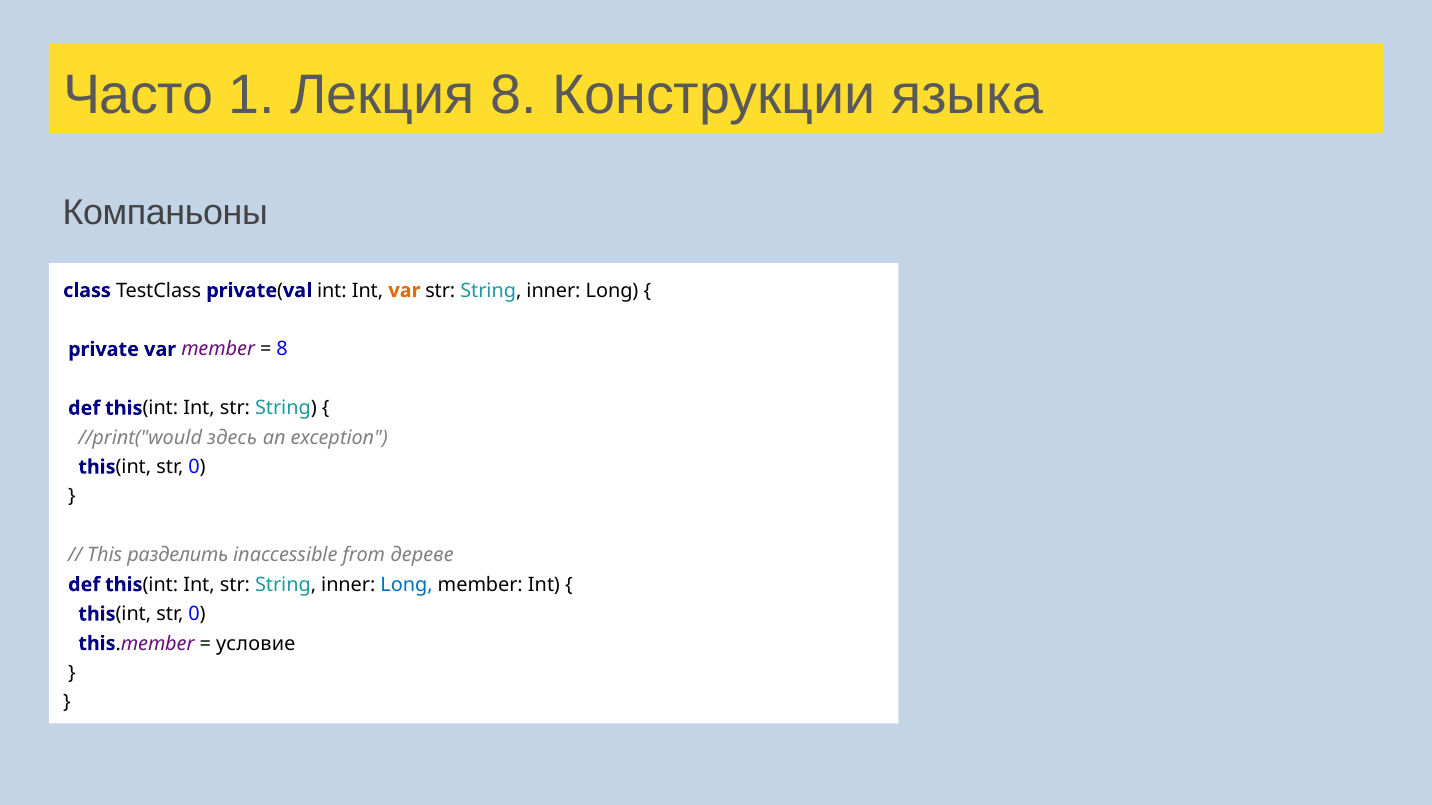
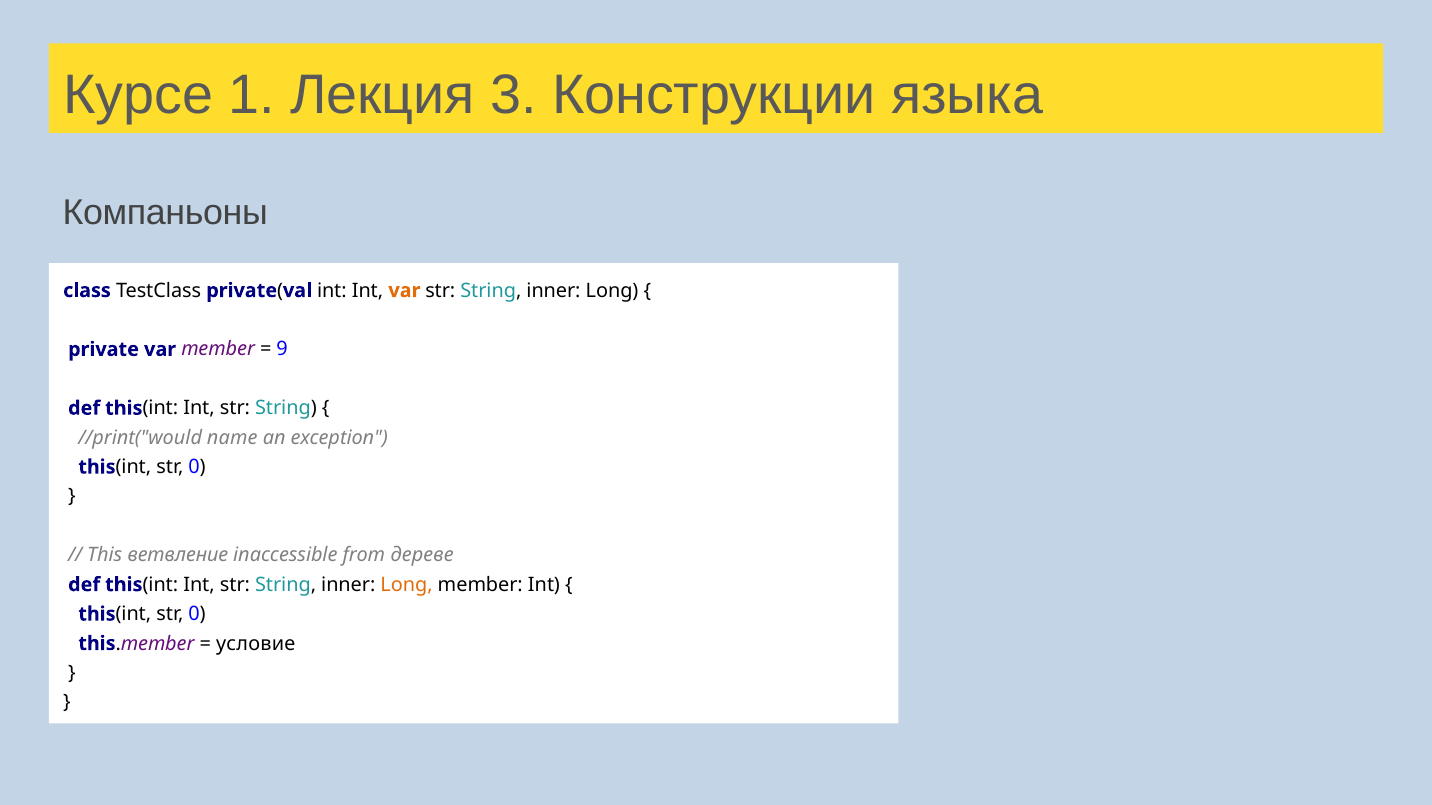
Часто: Часто -> Курсе (138, 95)
Лекция 8: 8 -> 3 (514, 95)
8: 8 -> 9 (282, 350)
здесь: здесь -> name (232, 438)
разделить: разделить -> ветвление (178, 556)
Long colour: blue -> orange (407, 585)
